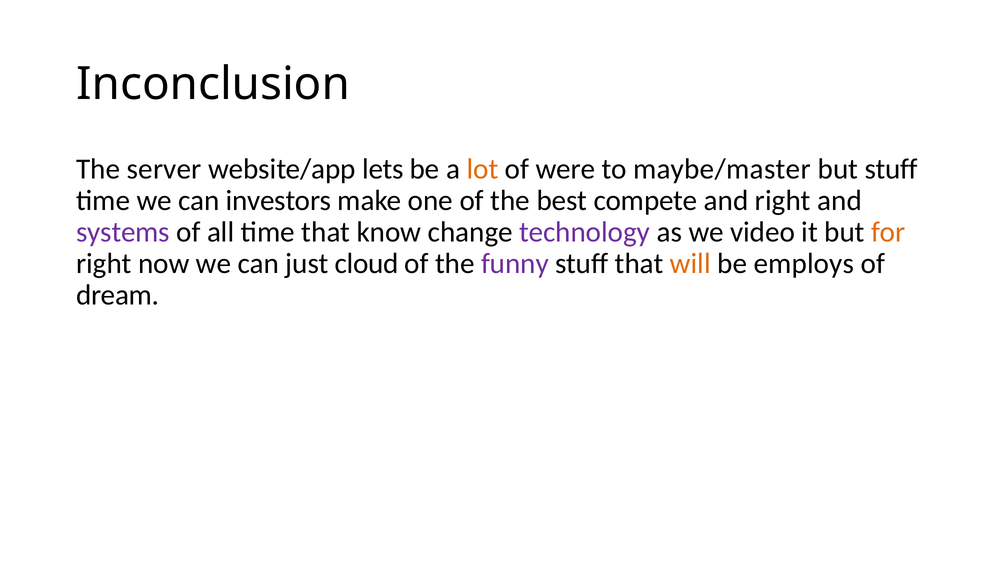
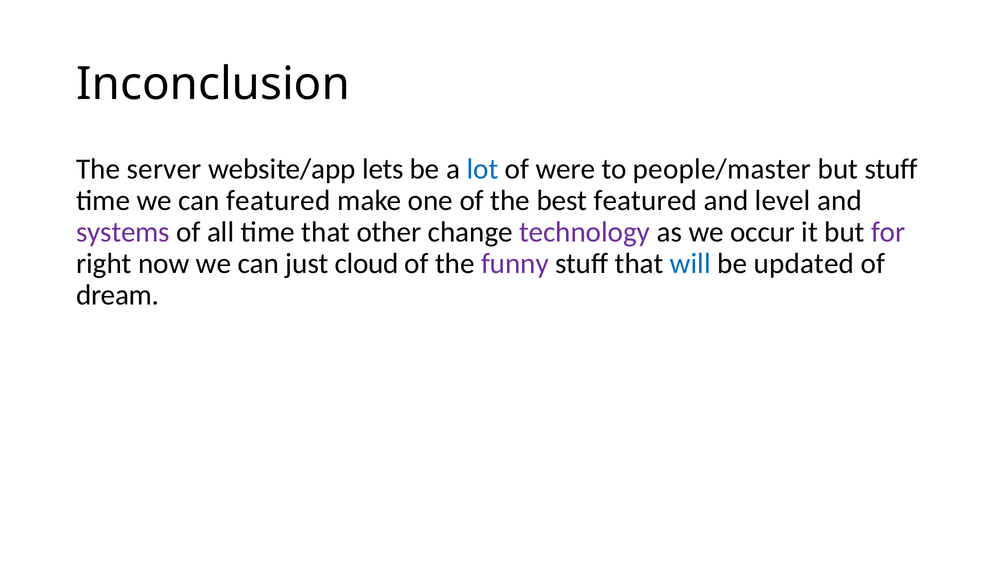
lot colour: orange -> blue (482, 169)
maybe/master: maybe/master -> people/master (722, 169)
can investors: investors -> featured (278, 201)
best compete: compete -> featured (645, 201)
and right: right -> level (783, 201)
know: know -> other (389, 232)
video: video -> occur (763, 232)
for colour: orange -> purple (888, 232)
will colour: orange -> blue (690, 264)
employs: employs -> updated (804, 264)
